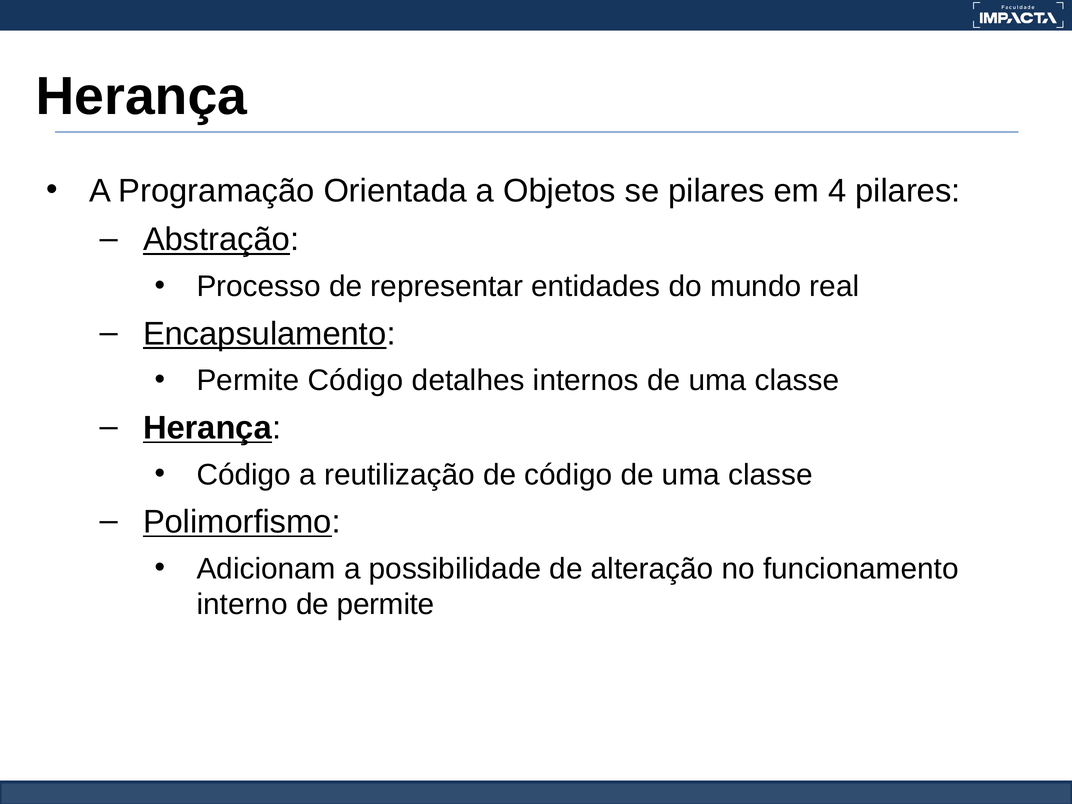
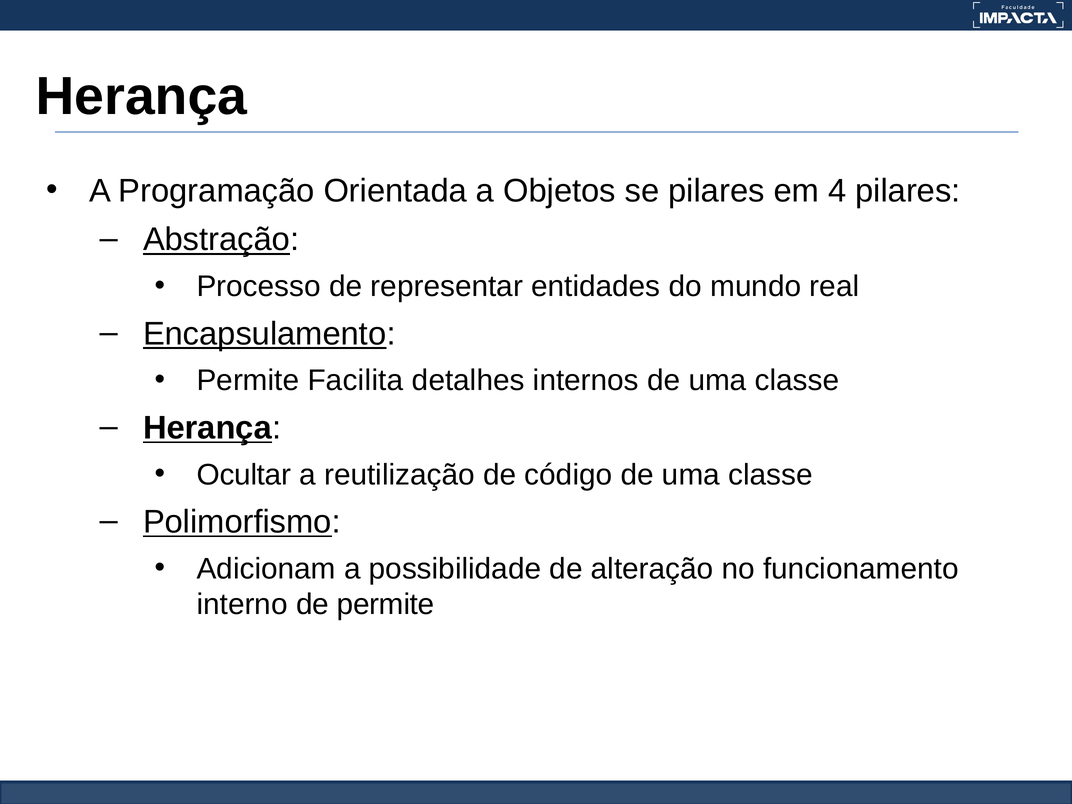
Permite Código: Código -> Facilita (355, 381)
Código: Código -> Ocultar (244, 475)
